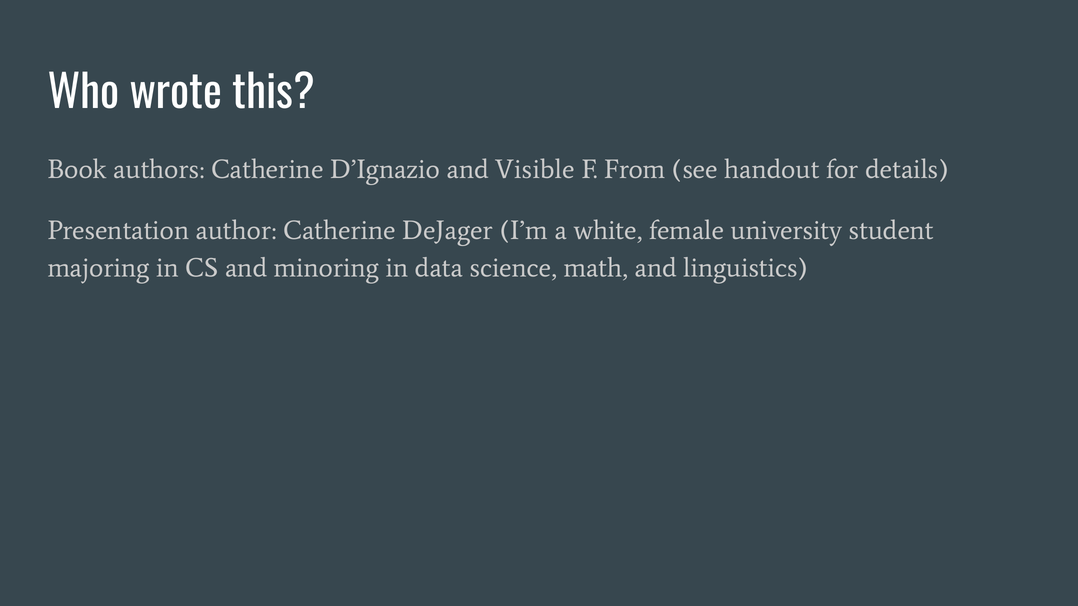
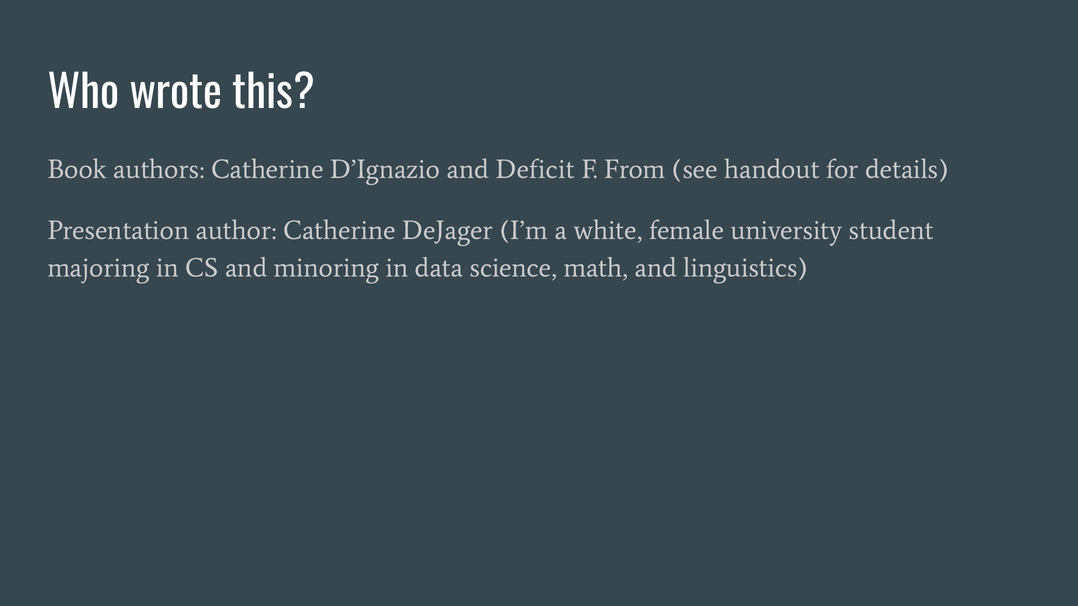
Visible: Visible -> Deficit (535, 170)
